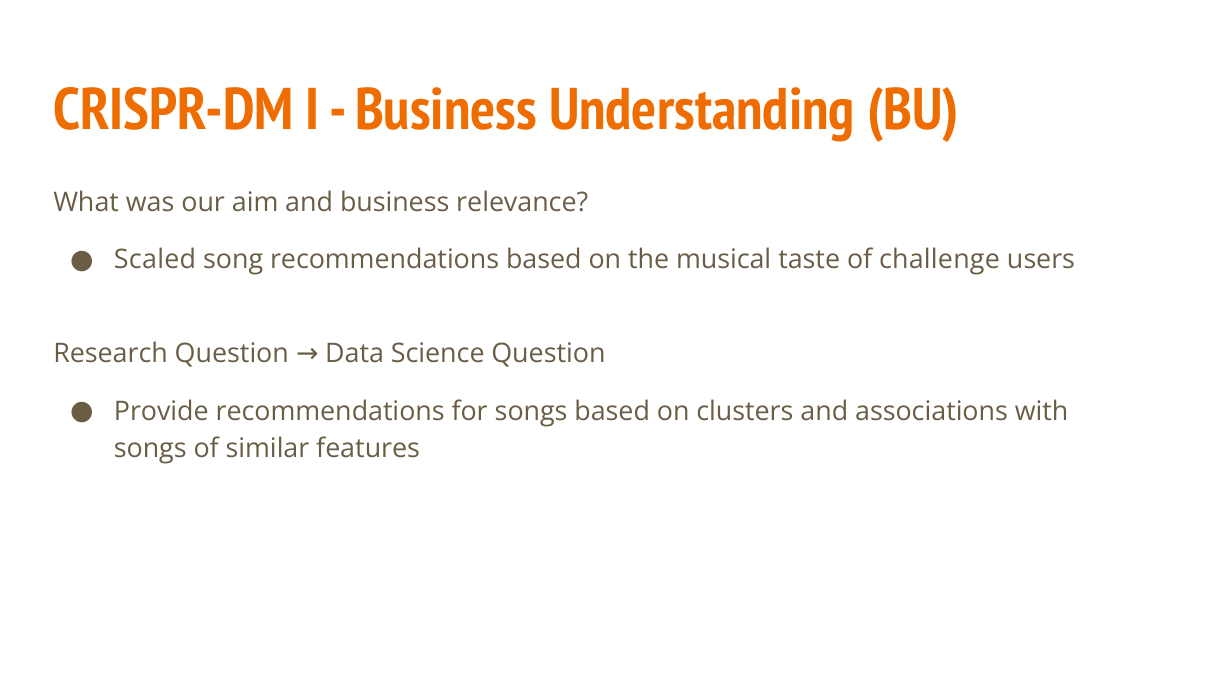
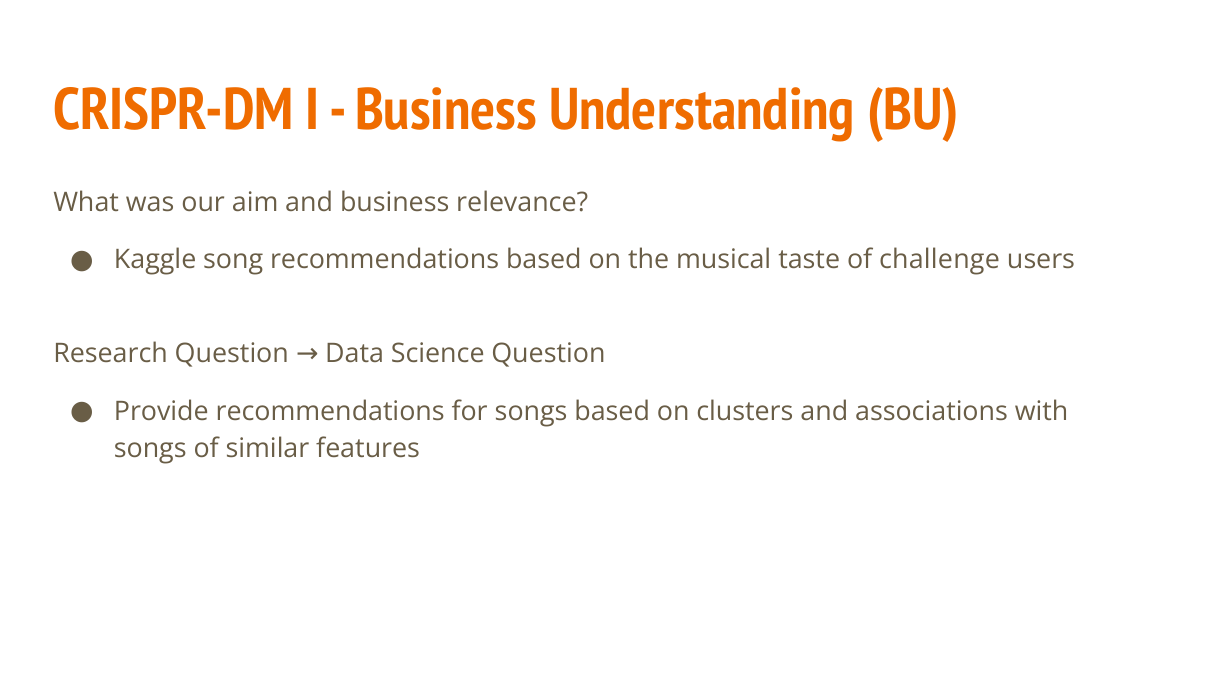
Scaled: Scaled -> Kaggle (155, 260)
